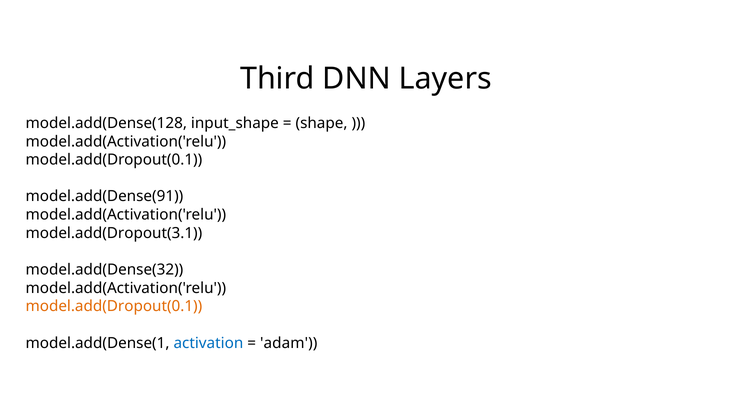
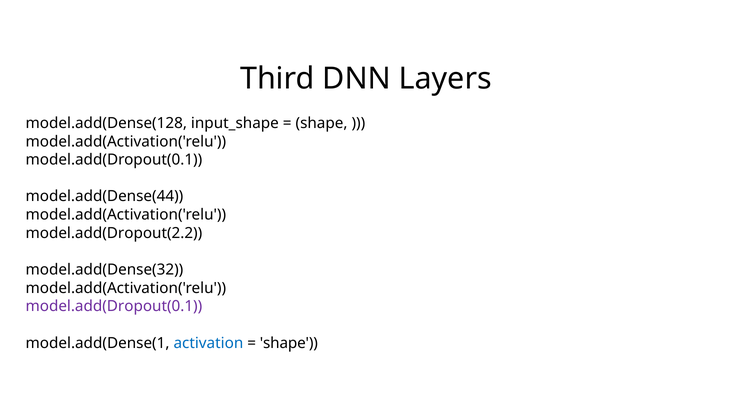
model.add(Dense(91: model.add(Dense(91 -> model.add(Dense(44 (104, 196)
model.add(Dropout(3.1: model.add(Dropout(3.1 -> model.add(Dropout(2.2 (114, 233)
model.add(Dropout(0.1 colour: orange -> purple (114, 306)
adam: adam -> shape (289, 343)
